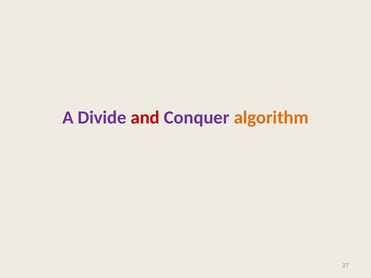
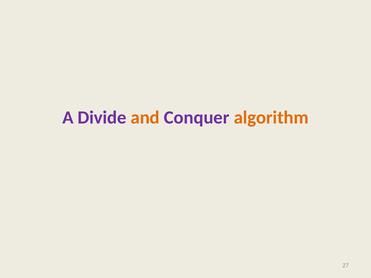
and colour: red -> orange (145, 118)
